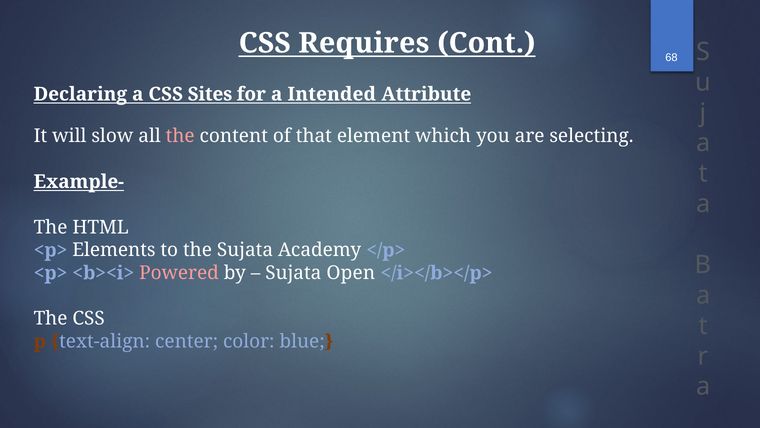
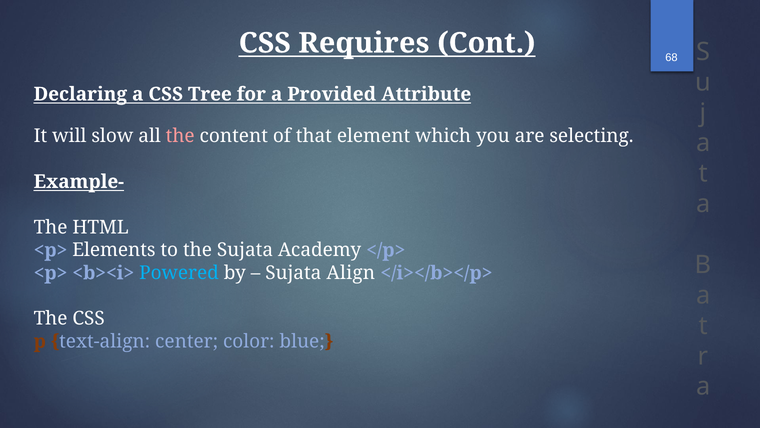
Sites: Sites -> Tree (210, 94)
Intended: Intended -> Provided (332, 94)
Powered colour: pink -> light blue (179, 273)
Open: Open -> Align (351, 273)
